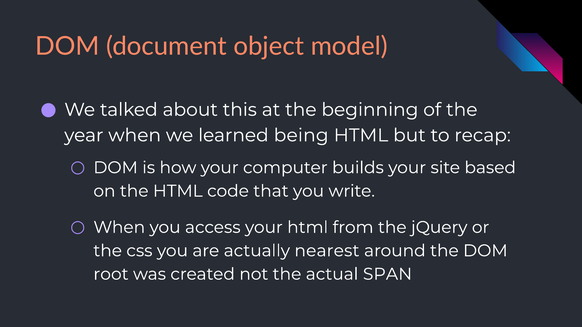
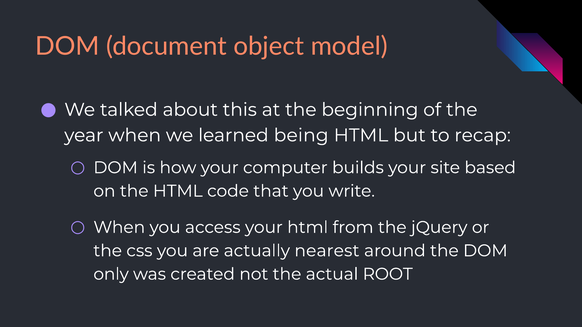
root: root -> only (111, 274)
SPAN: SPAN -> ROOT (388, 274)
